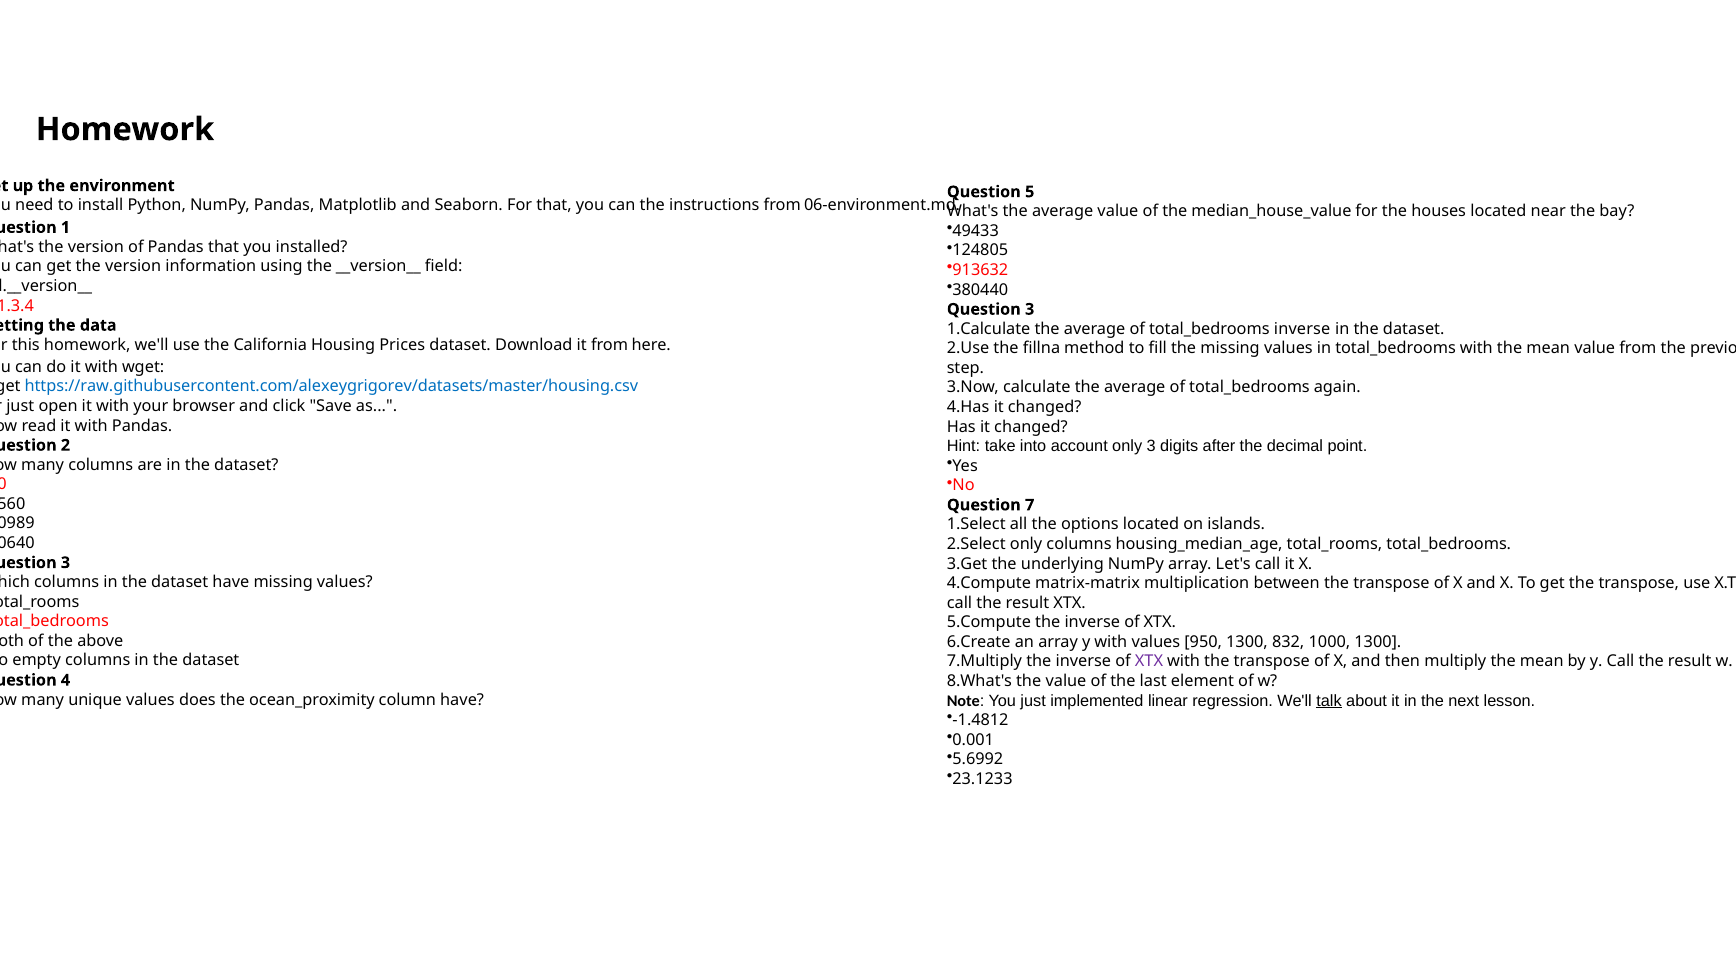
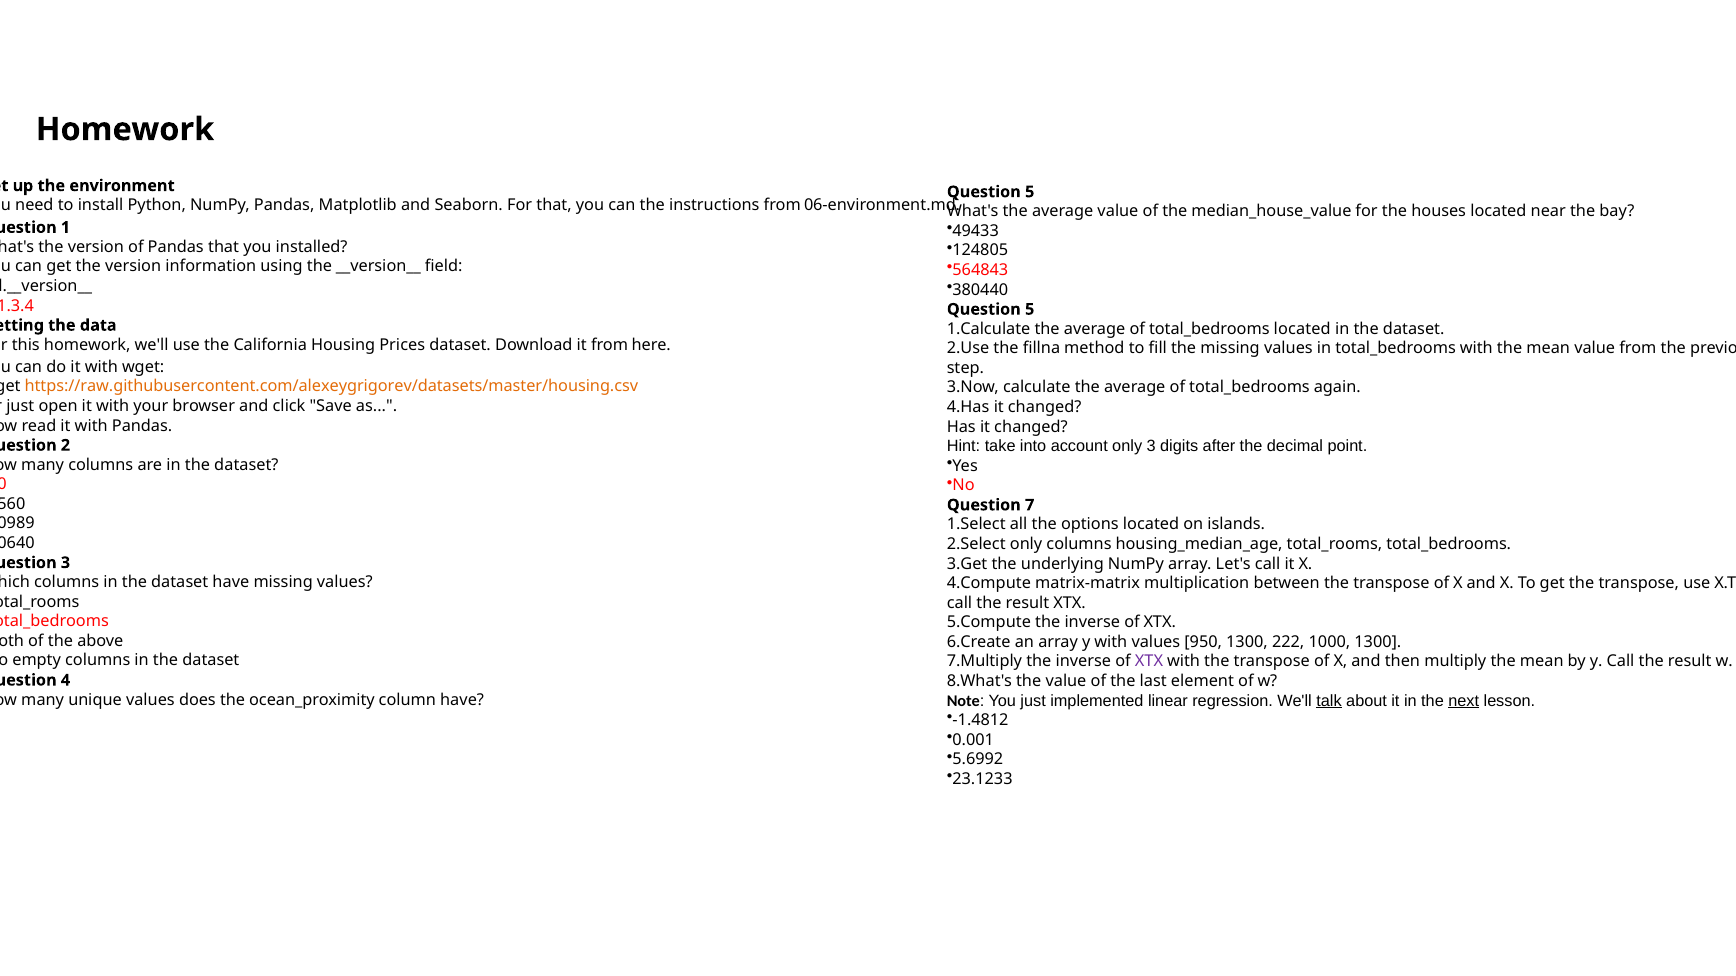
913632: 913632 -> 564843 (980, 270)
3: 3 -> 5 (1030, 309)
total_bedrooms inverse: inverse -> located (1302, 329)
https://raw.githubusercontent.com/alexeygrigorev/datasets/master/housing.csv colour: blue -> orange (331, 387)
832: 832 -> 222 (1288, 642)
next underline: none -> present (1464, 701)
